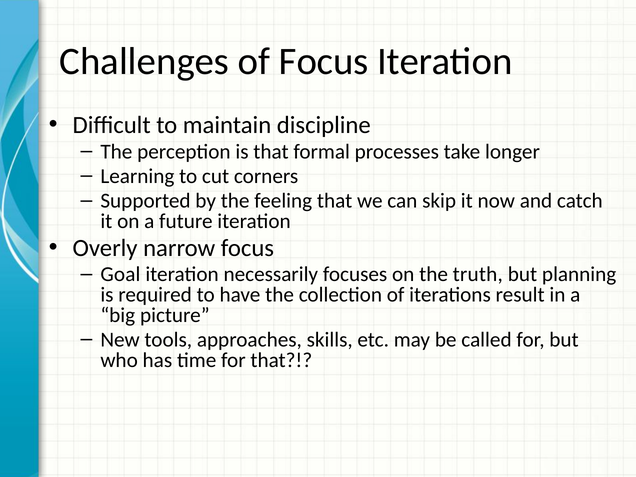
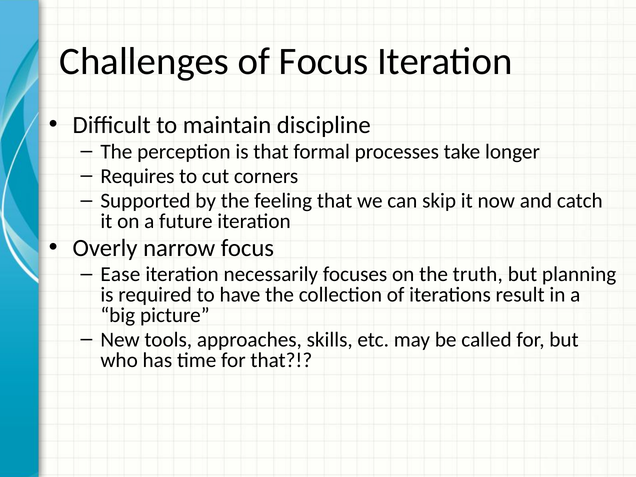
Learning: Learning -> Requires (137, 176)
Goal: Goal -> Ease (120, 274)
